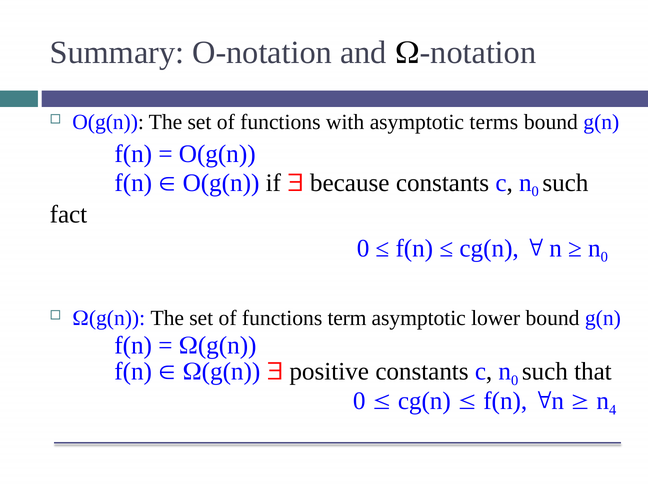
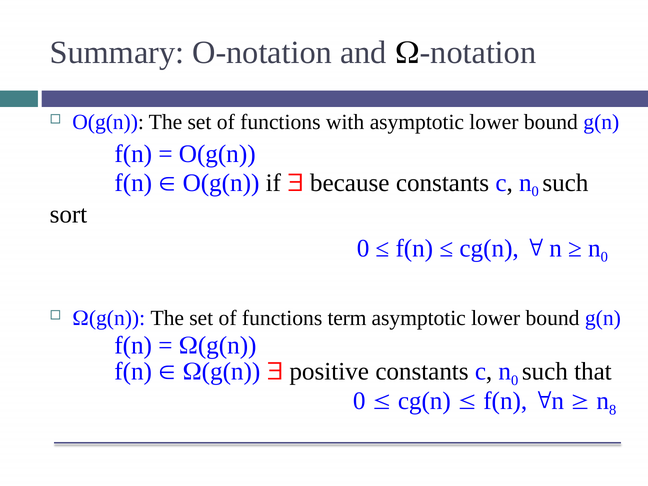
with asymptotic terms: terms -> lower (494, 122)
fact: fact -> sort (68, 215)
4: 4 -> 8 (613, 410)
